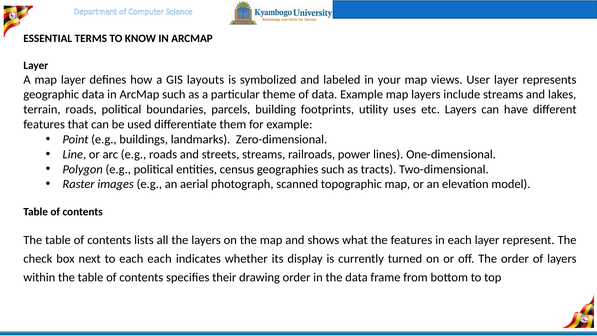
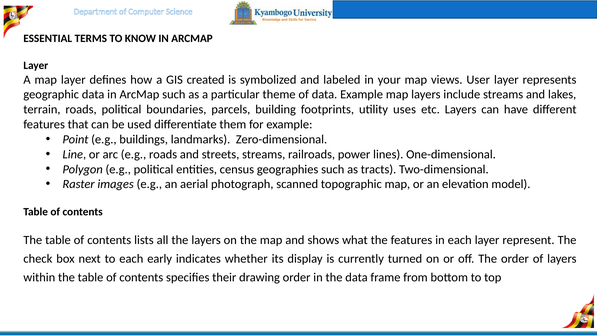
layouts: layouts -> created (206, 80)
each each: each -> early (160, 259)
